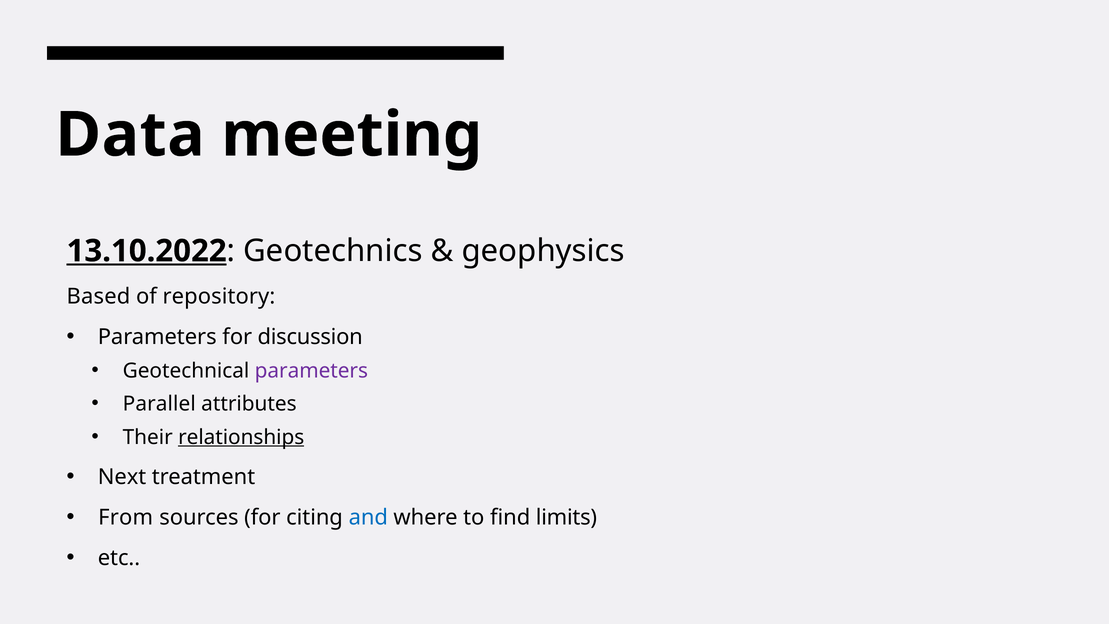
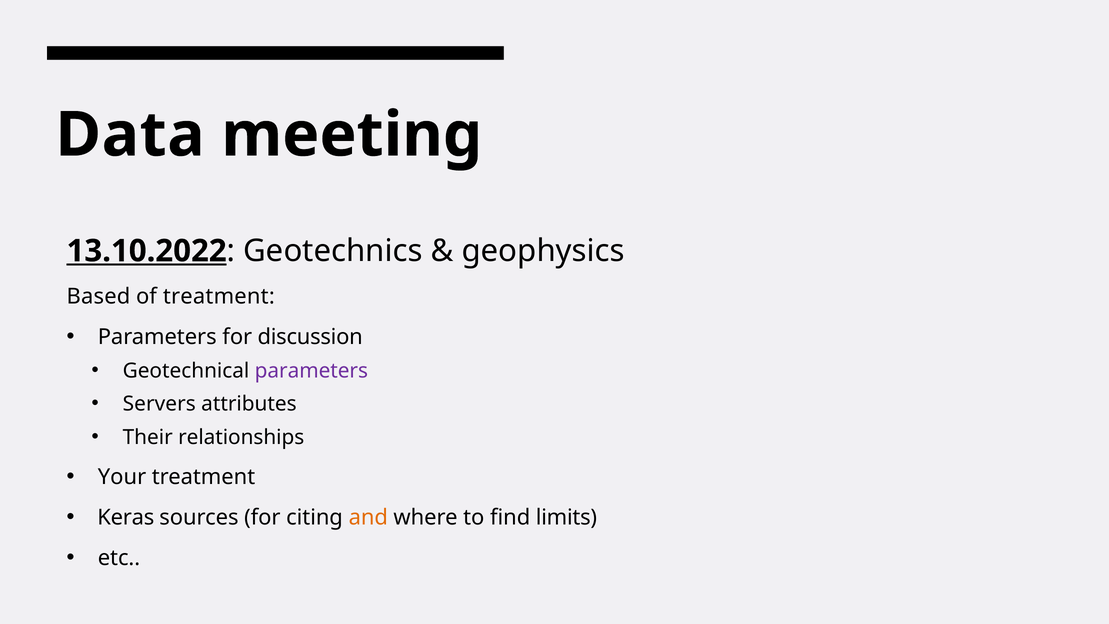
of repository: repository -> treatment (219, 296)
Parallel: Parallel -> Servers (159, 404)
relationships underline: present -> none (241, 437)
Next: Next -> Your (122, 477)
From: From -> Keras (126, 517)
and colour: blue -> orange (368, 517)
